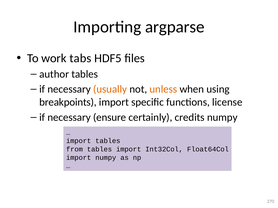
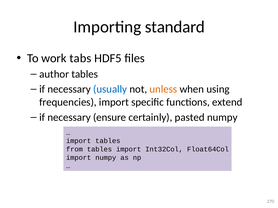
argparse: argparse -> standard (175, 27)
usually colour: orange -> blue (110, 89)
breakpoints: breakpoints -> frequencies (68, 102)
license: license -> extend (227, 102)
credits: credits -> pasted (190, 118)
